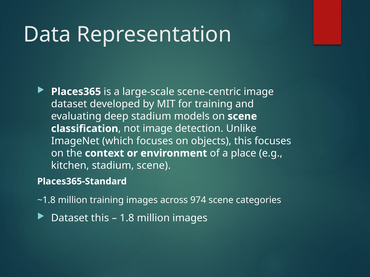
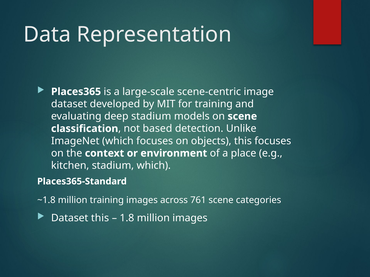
not image: image -> based (157, 129)
stadium scene: scene -> which (154, 166)
974: 974 -> 761 (198, 201)
